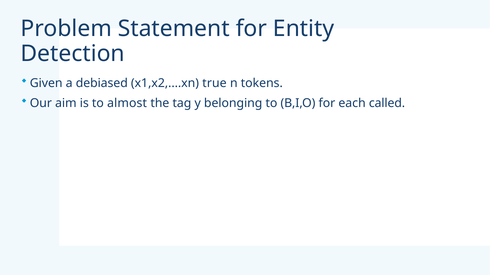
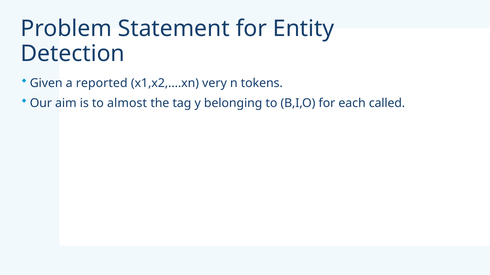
debiased: debiased -> reported (102, 83)
true: true -> very (214, 83)
